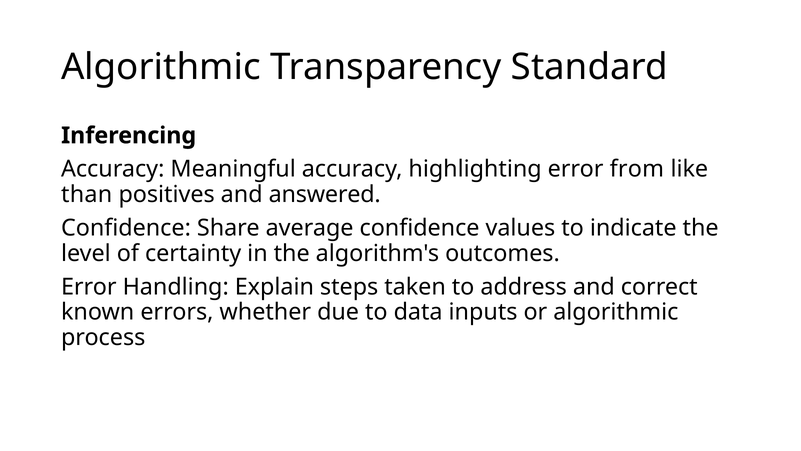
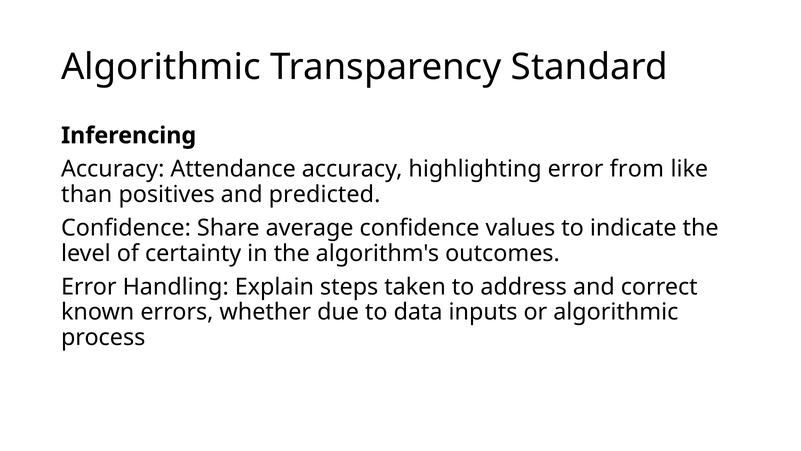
Meaningful: Meaningful -> Attendance (233, 169)
answered: answered -> predicted (325, 194)
